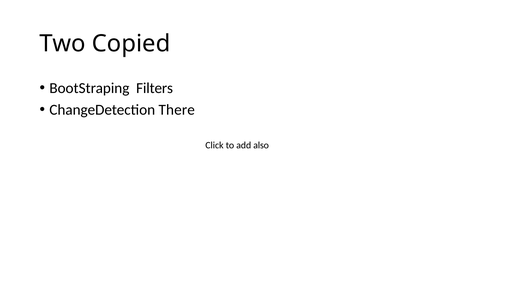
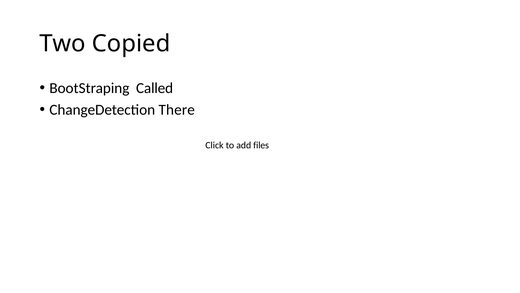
Filters: Filters -> Called (155, 88)
also: also -> files (261, 145)
